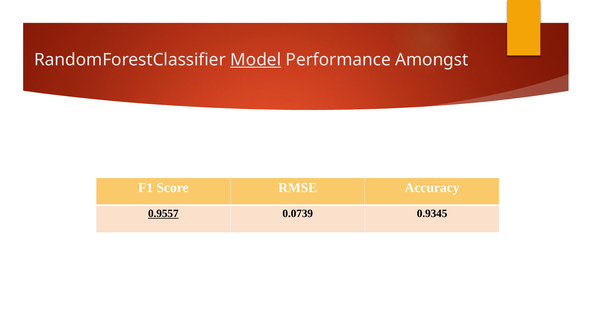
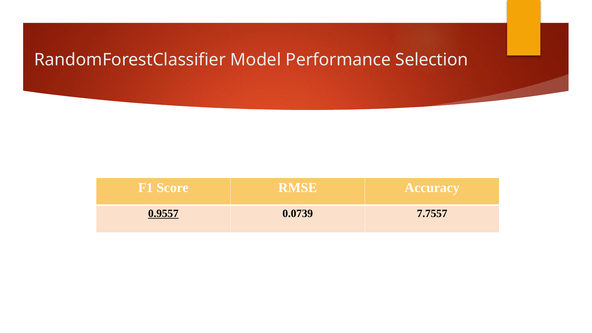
Model underline: present -> none (256, 60)
Amongst: Amongst -> Selection (432, 60)
0.9345: 0.9345 -> 7.7557 (432, 214)
